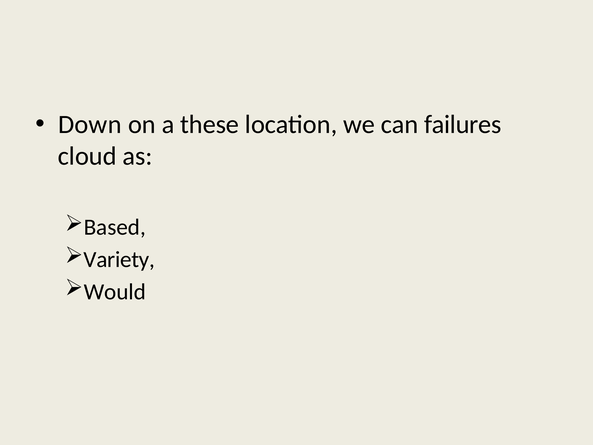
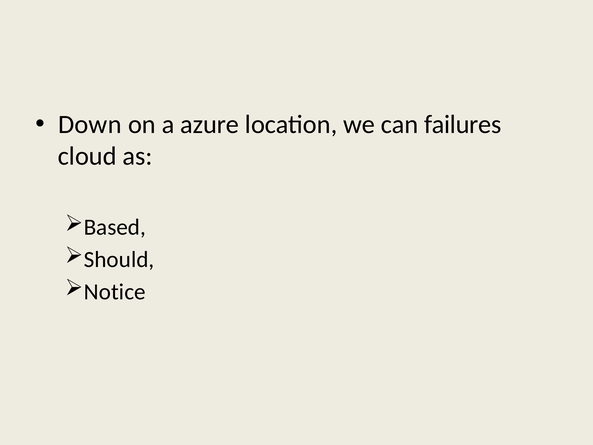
these: these -> azure (210, 124)
Variety: Variety -> Should (119, 259)
Would: Would -> Notice (115, 292)
